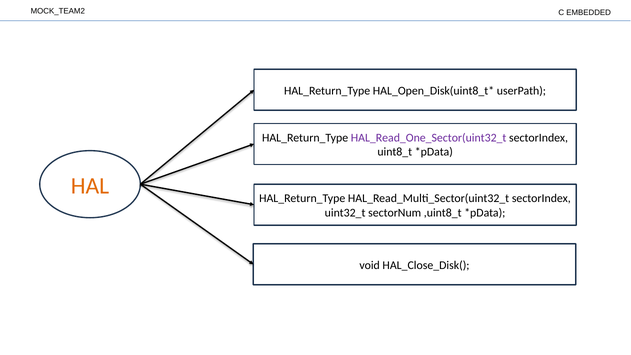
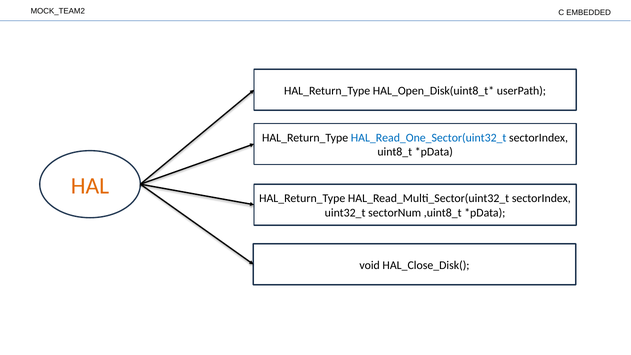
HAL_Read_One_Sector(uint32_t colour: purple -> blue (429, 138)
